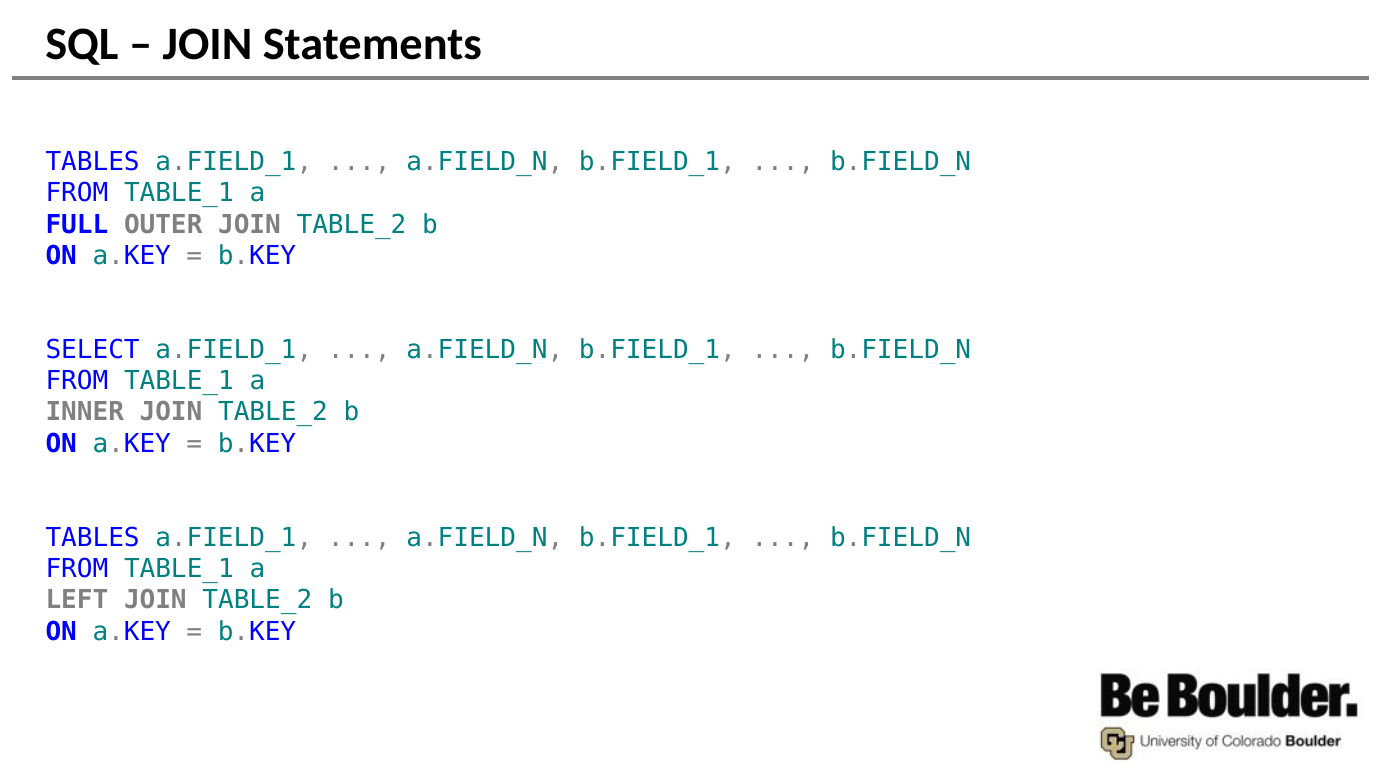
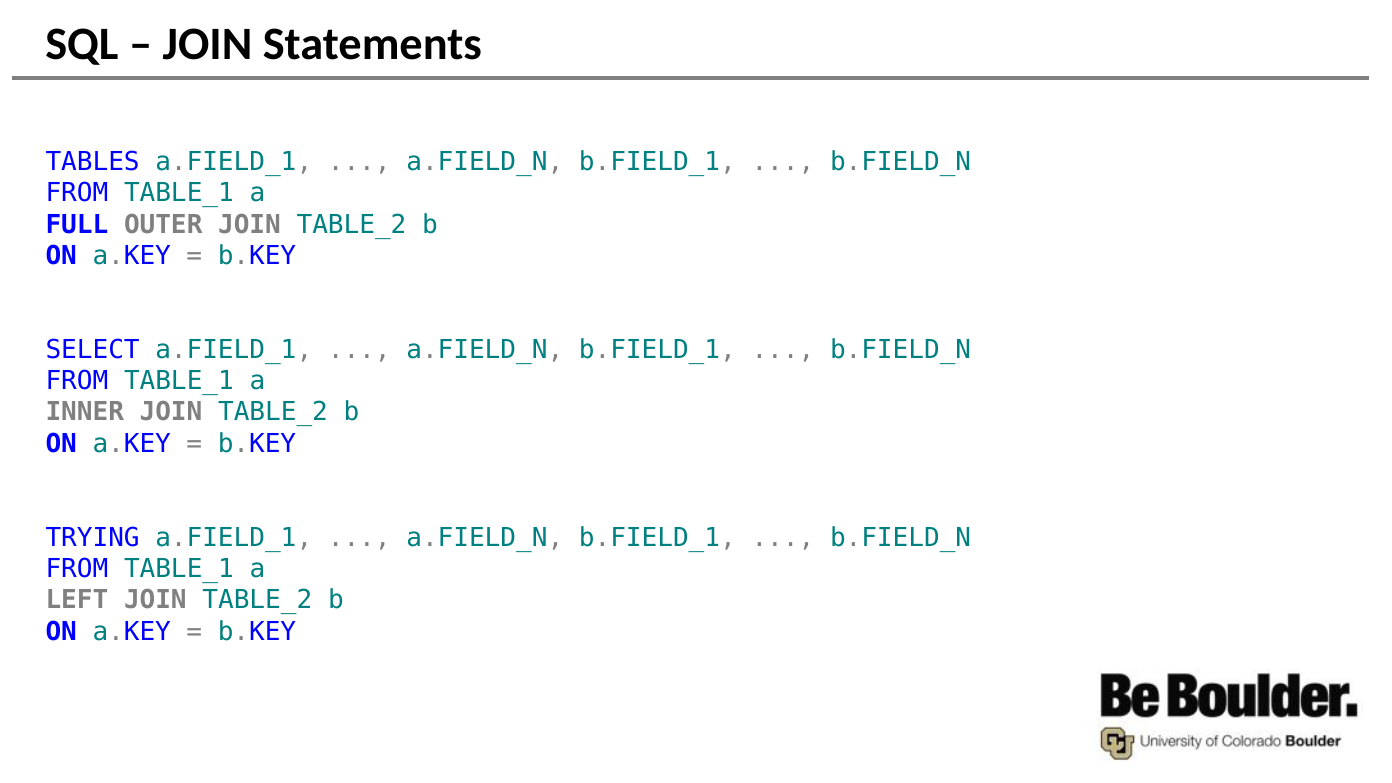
TABLES: TABLES -> TRYING (93, 538)
